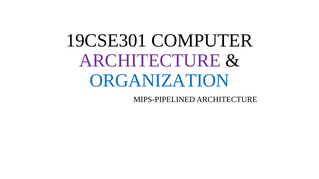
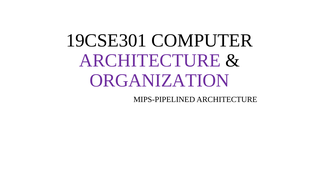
ORGANIZATION colour: blue -> purple (160, 81)
